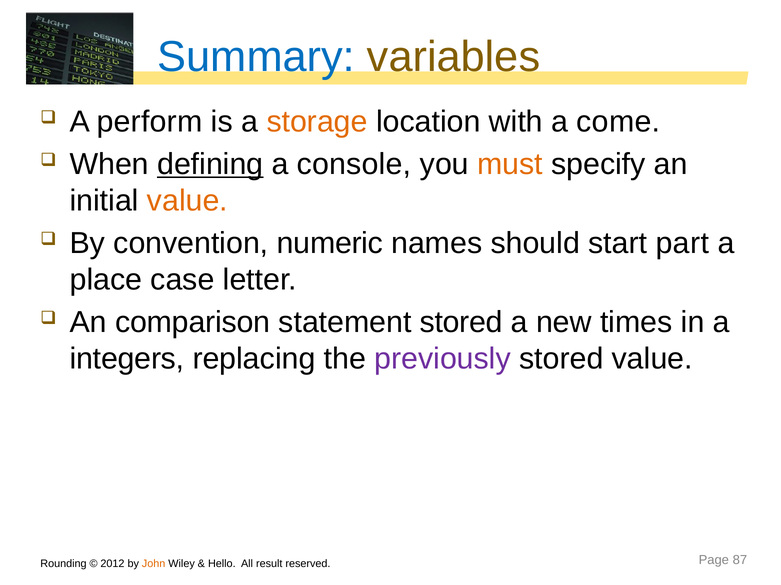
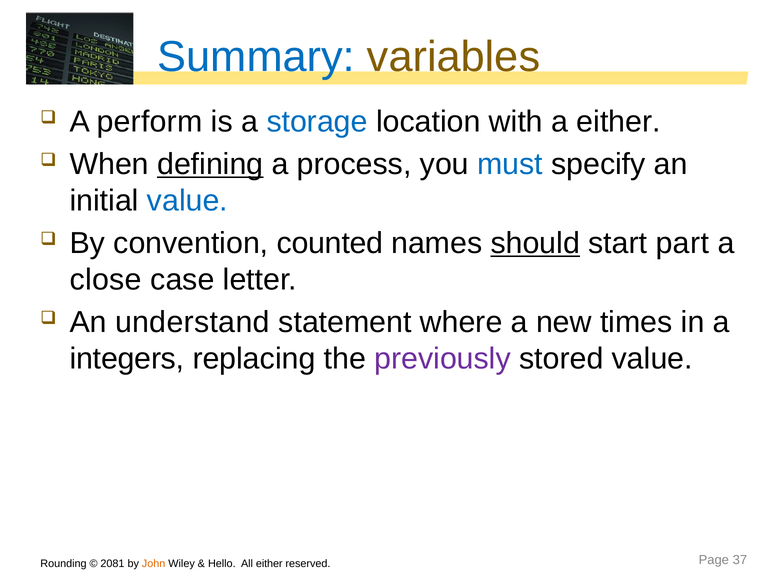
storage colour: orange -> blue (317, 122)
a come: come -> either (619, 122)
console: console -> process (354, 164)
must colour: orange -> blue (510, 164)
value colour: orange -> blue (187, 201)
numeric: numeric -> counted (330, 243)
should underline: none -> present (535, 243)
place: place -> close (106, 280)
comparison: comparison -> understand (192, 322)
statement stored: stored -> where (461, 322)
2012: 2012 -> 2081 (112, 564)
All result: result -> either (269, 564)
87: 87 -> 37 (740, 561)
